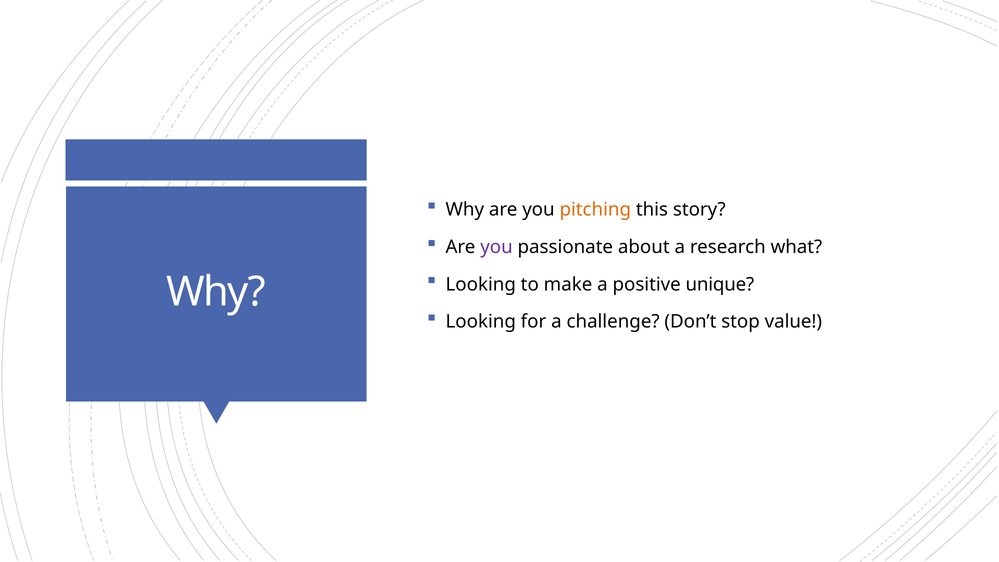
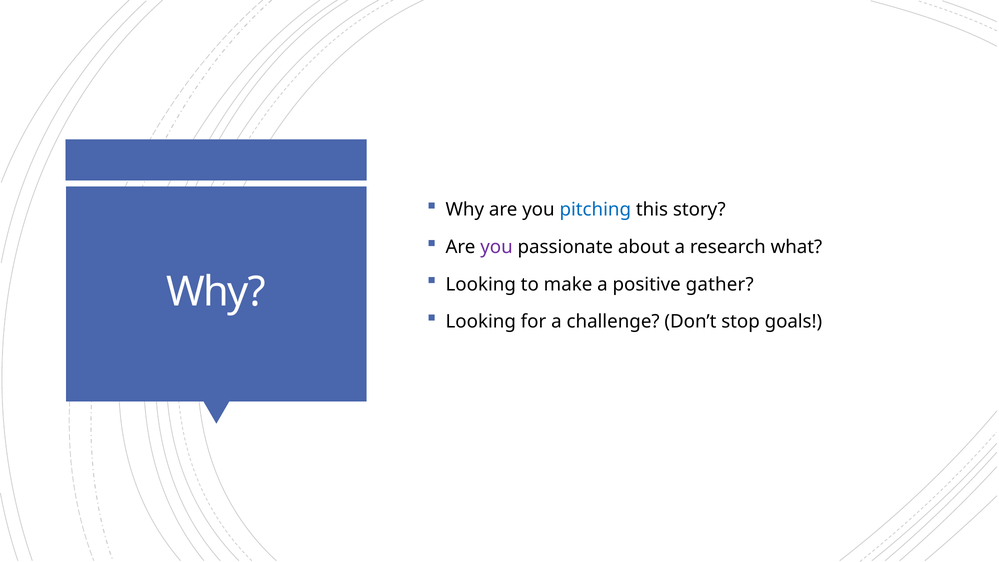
pitching colour: orange -> blue (595, 210)
unique: unique -> gather (720, 284)
value: value -> goals (793, 322)
